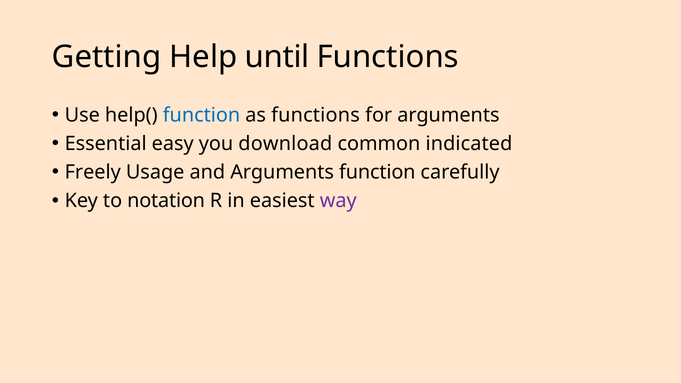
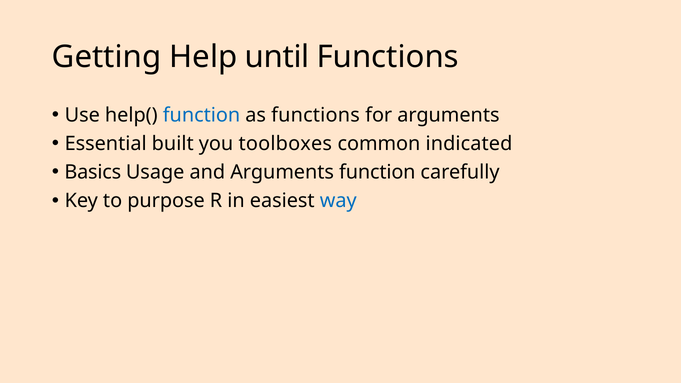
easy: easy -> built (173, 144)
download: download -> toolboxes (285, 144)
Freely: Freely -> Basics (93, 172)
notation: notation -> purpose (166, 201)
way colour: purple -> blue (338, 201)
